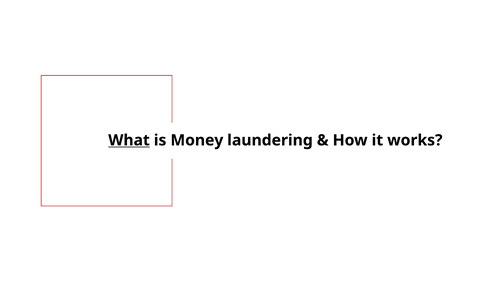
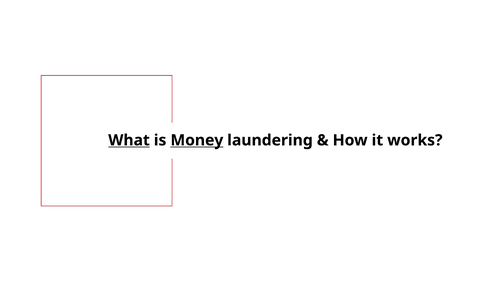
Money underline: none -> present (197, 140)
